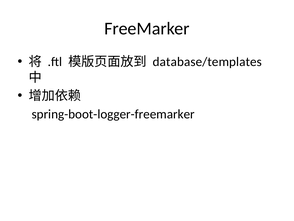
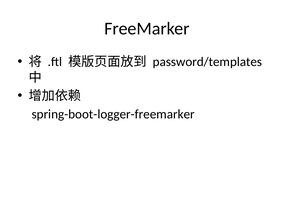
database/templates: database/templates -> password/templates (207, 62)
